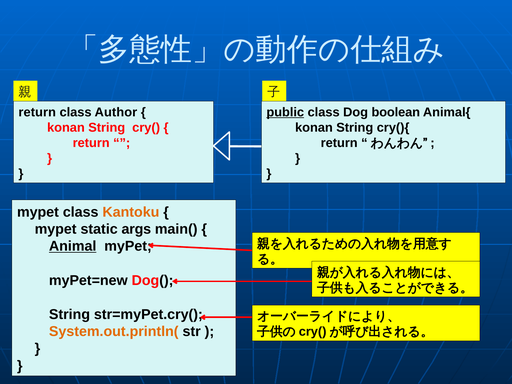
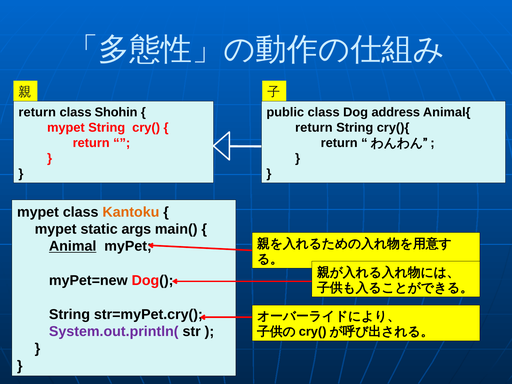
Author: Author -> Shohin (116, 112)
public underline: present -> none (285, 112)
boolean: boolean -> address (396, 112)
konan: konan -> mypet (66, 128)
konan: konan -> return (314, 128)
System.out.println( colour: orange -> purple (114, 332)
